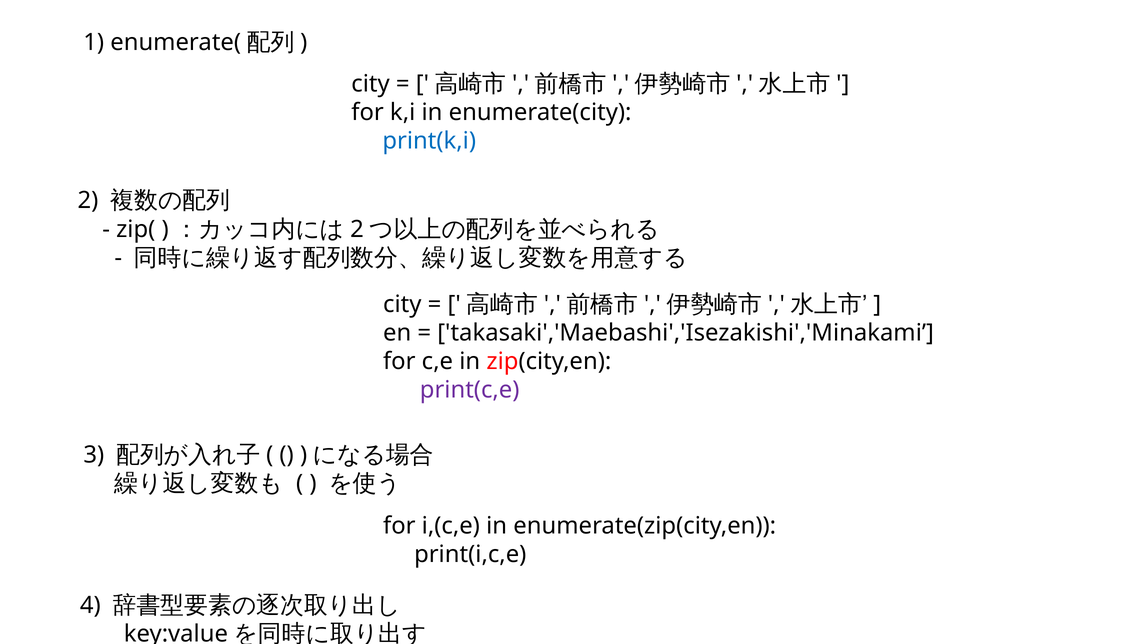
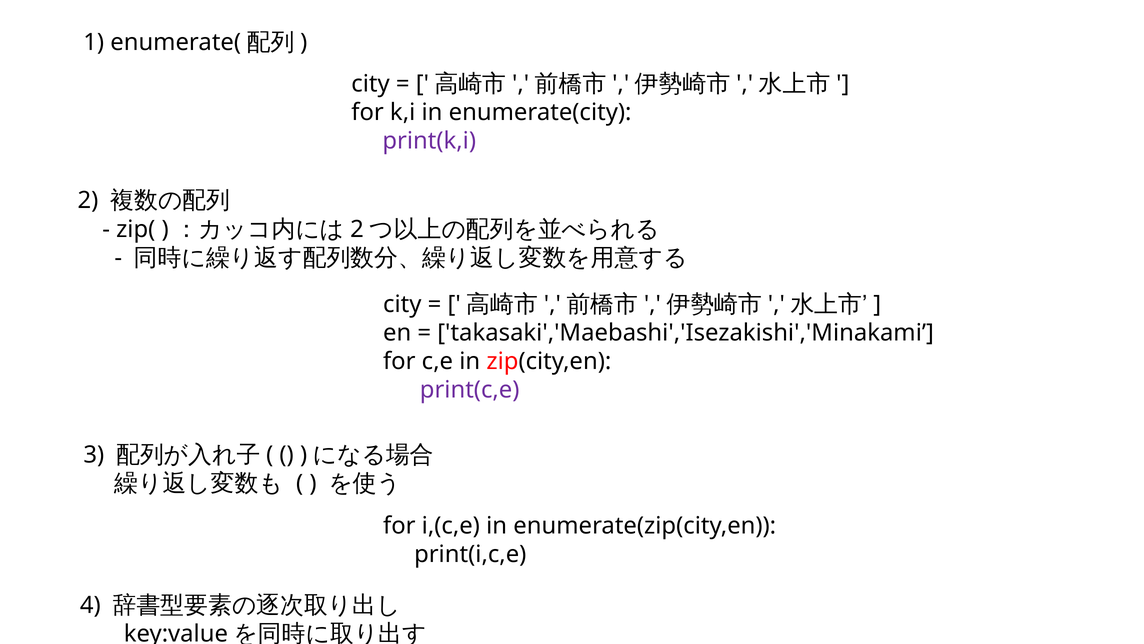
print(k,i colour: blue -> purple (429, 141)
